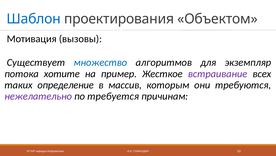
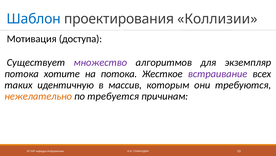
Объектом: Объектом -> Коллизии (217, 19)
вызовы: вызовы -> доступа (80, 39)
множество colour: blue -> purple (100, 62)
на пример: пример -> потока (119, 73)
определение: определение -> идентичную (66, 85)
нежелательно colour: purple -> orange (38, 96)
